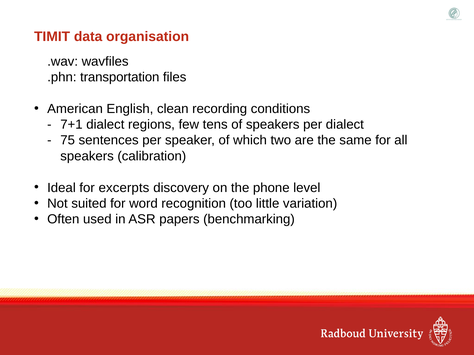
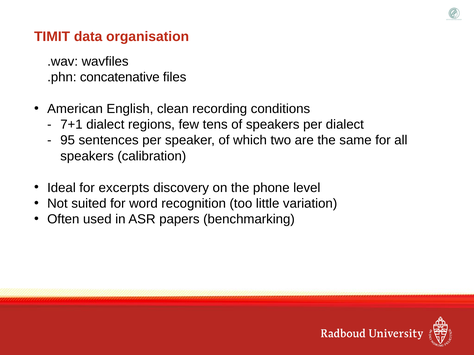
transportation: transportation -> concatenative (120, 77)
75: 75 -> 95 (68, 141)
